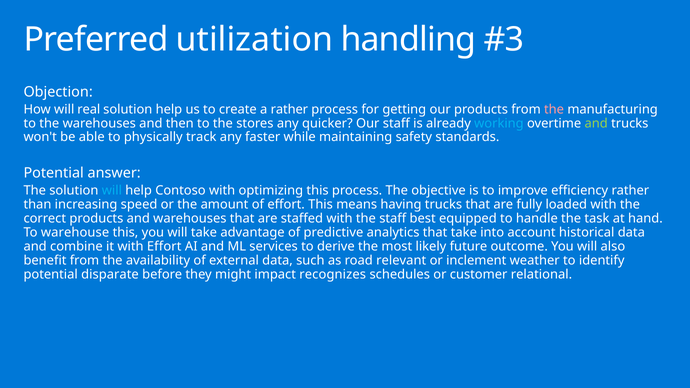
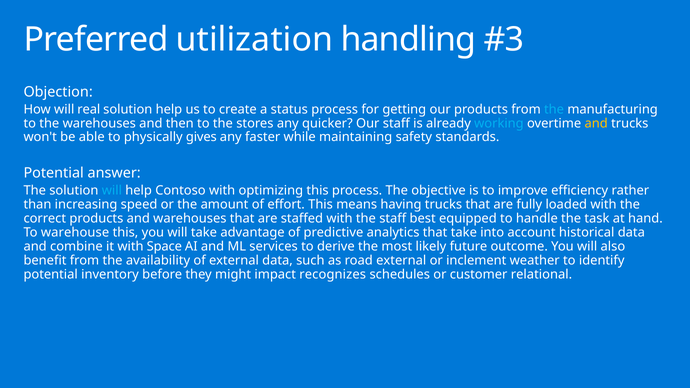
a rather: rather -> status (289, 109)
the colour: pink -> light blue (554, 109)
and colour: light green -> yellow (596, 123)
track: track -> gives (201, 137)
with Effort: Effort -> Space (164, 247)
road relevant: relevant -> external (401, 261)
disparate: disparate -> inventory (110, 274)
